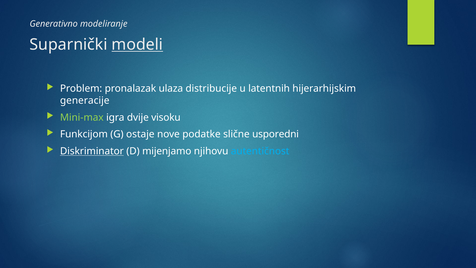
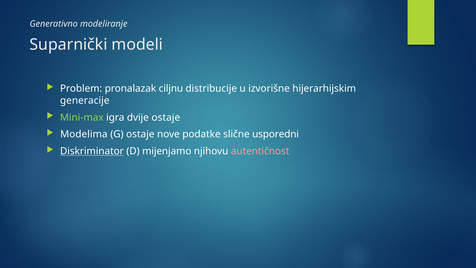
modeli underline: present -> none (137, 44)
ulaza: ulaza -> ciljnu (171, 89)
latentnih: latentnih -> izvorišne (269, 89)
dvije visoku: visoku -> ostaje (166, 117)
Funkcijom: Funkcijom -> Modelima (84, 134)
autentičnost colour: light blue -> pink (260, 151)
